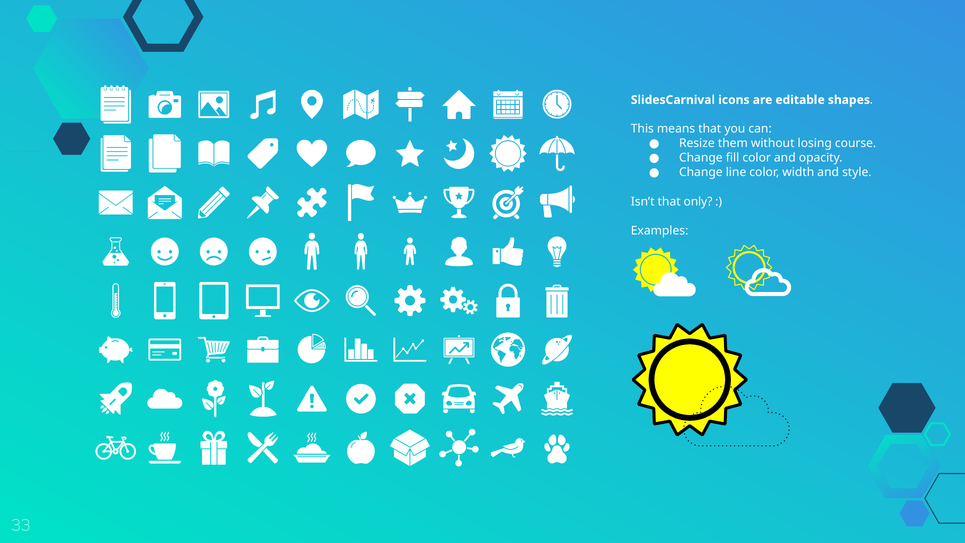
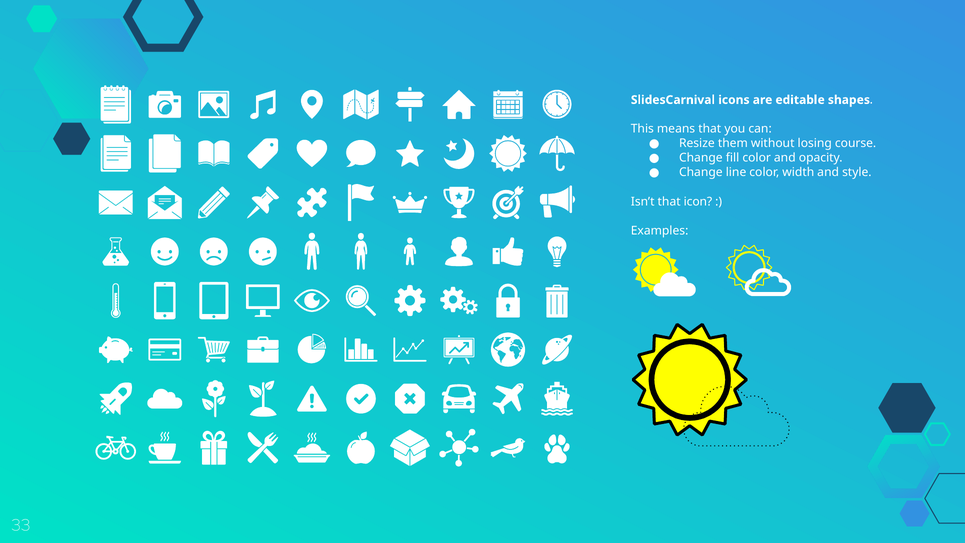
only: only -> icon (698, 201)
